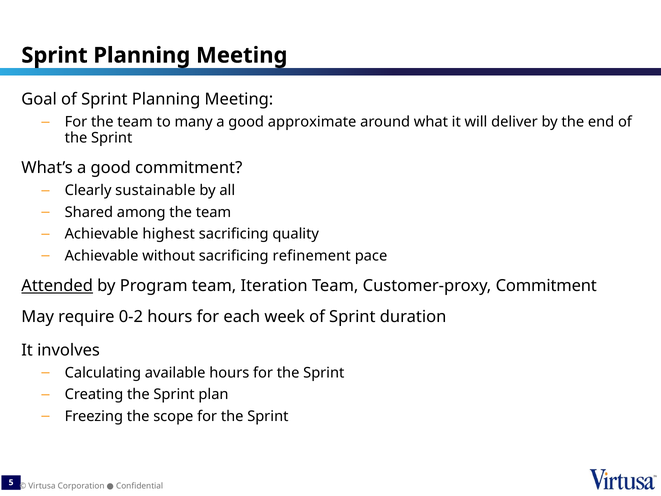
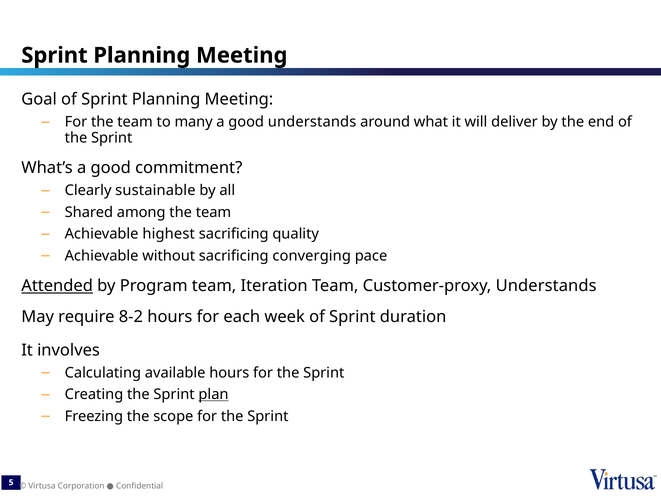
good approximate: approximate -> understands (312, 122)
refinement: refinement -> converging (312, 256)
Customer-proxy Commitment: Commitment -> Understands (546, 286)
0-2: 0-2 -> 8-2 (131, 317)
plan underline: none -> present (214, 394)
